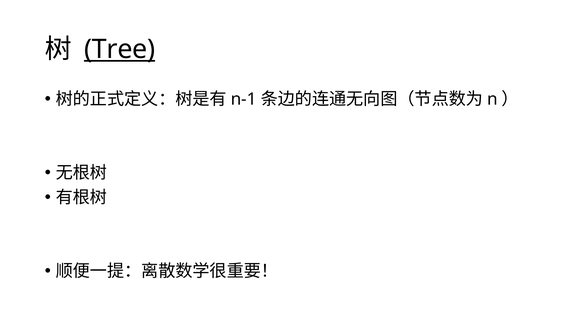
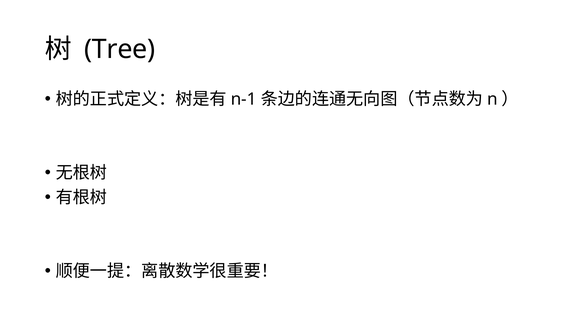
Tree underline: present -> none (120, 49)
